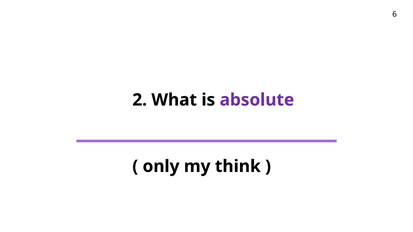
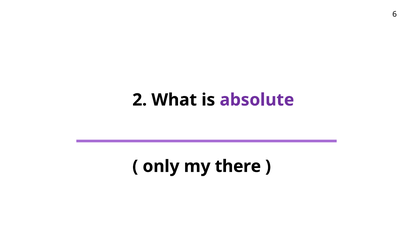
think: think -> there (238, 167)
